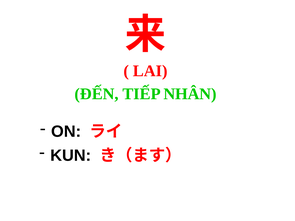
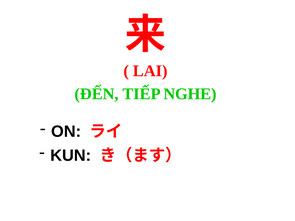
NHÂN: NHÂN -> NGHE (190, 94)
